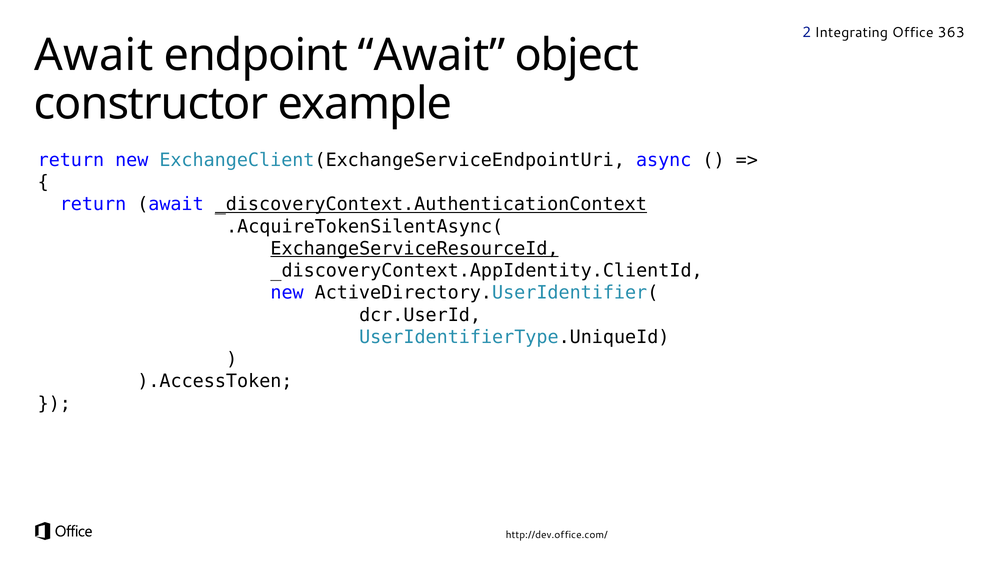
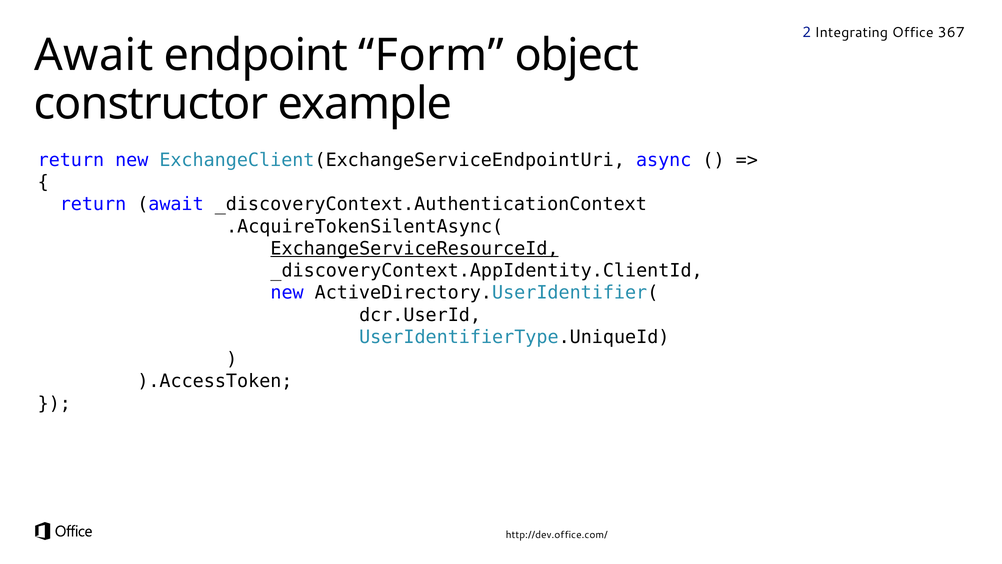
363: 363 -> 367 (951, 32)
endpoint Await: Await -> Form (431, 55)
_discoveryContext.AuthenticationContext underline: present -> none (431, 204)
